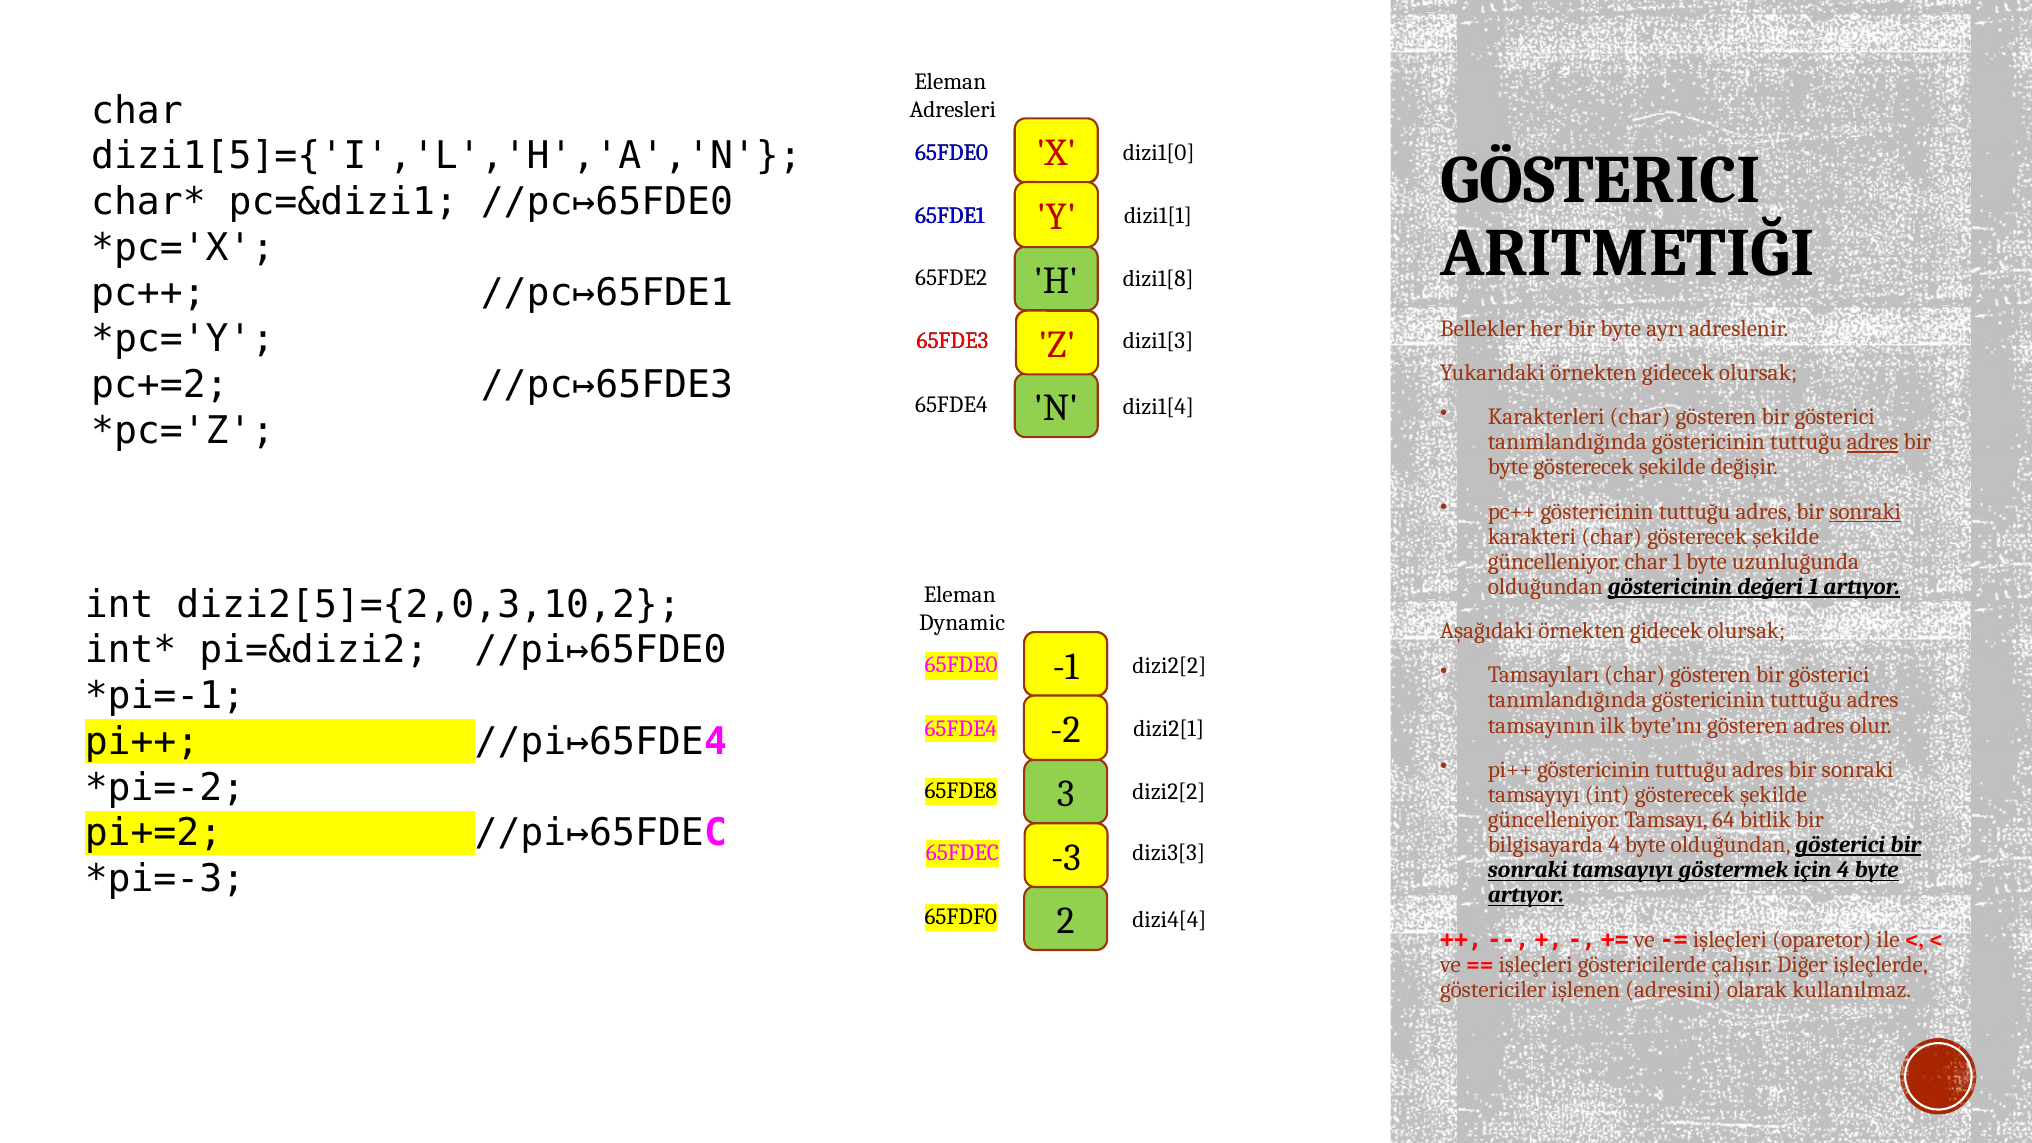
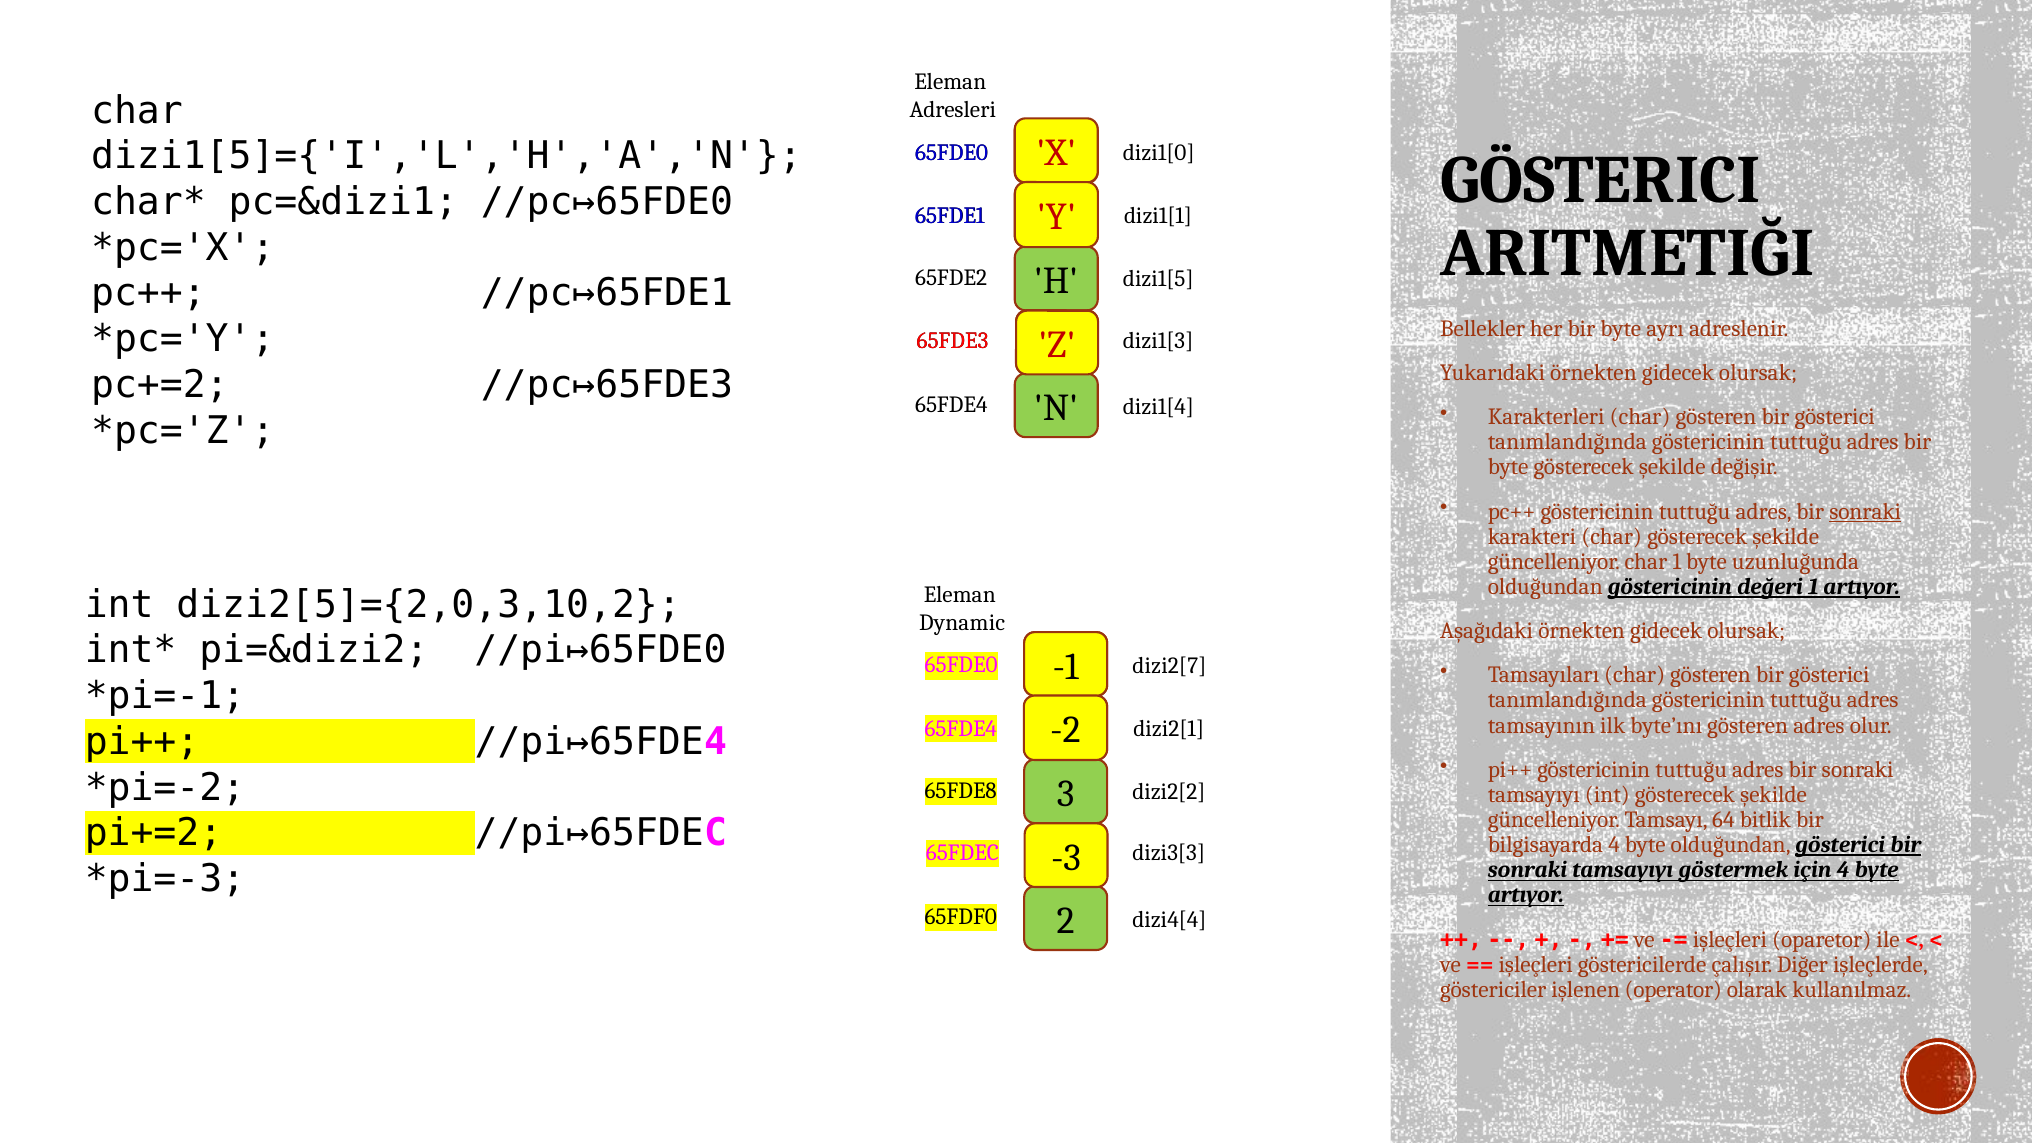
dizi1[8: dizi1[8 -> dizi1[5 (1158, 279)
adres underline: present -> none (1873, 442)
dizi2[2: dizi2[2 -> dizi2[7 (1169, 665)
adresini: adresini -> operator (1673, 990)
